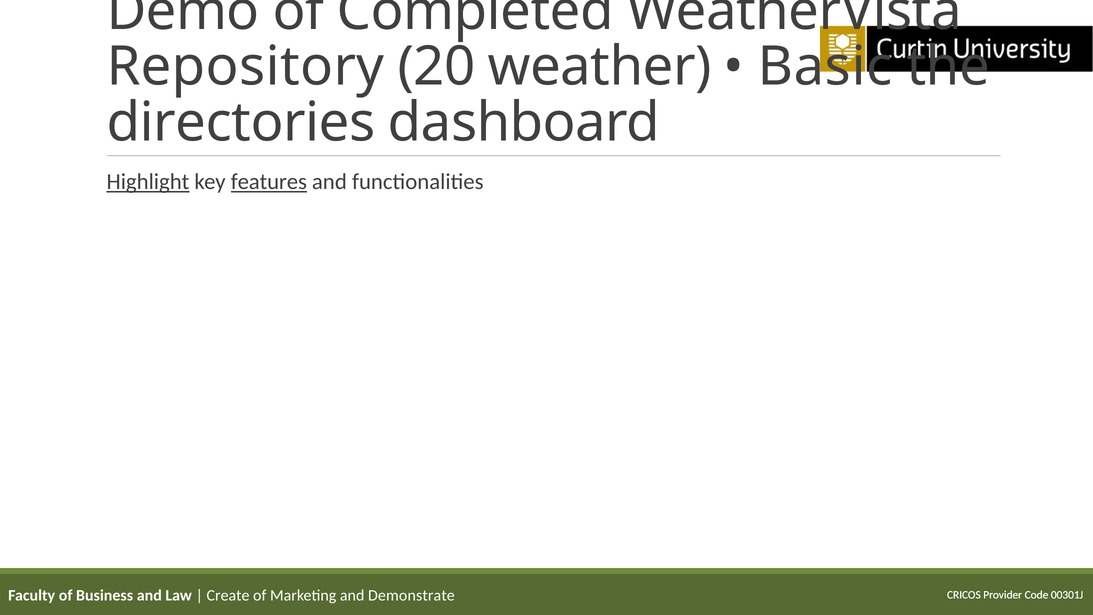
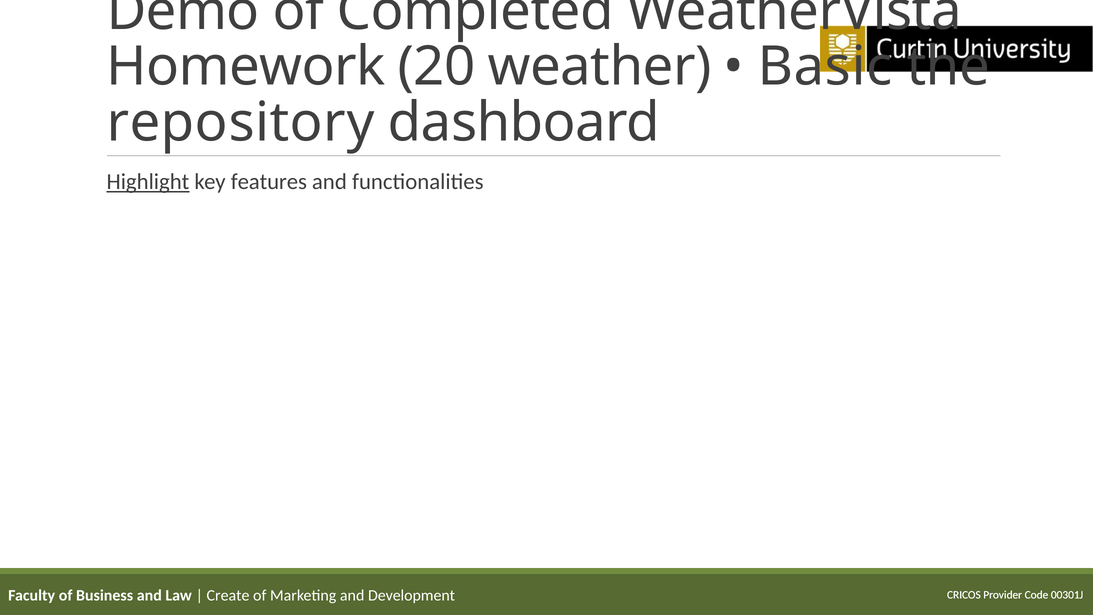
Repository: Repository -> Homework (246, 67)
directories: directories -> repository (240, 122)
features underline: present -> none (269, 182)
Demonstrate: Demonstrate -> Development (412, 595)
